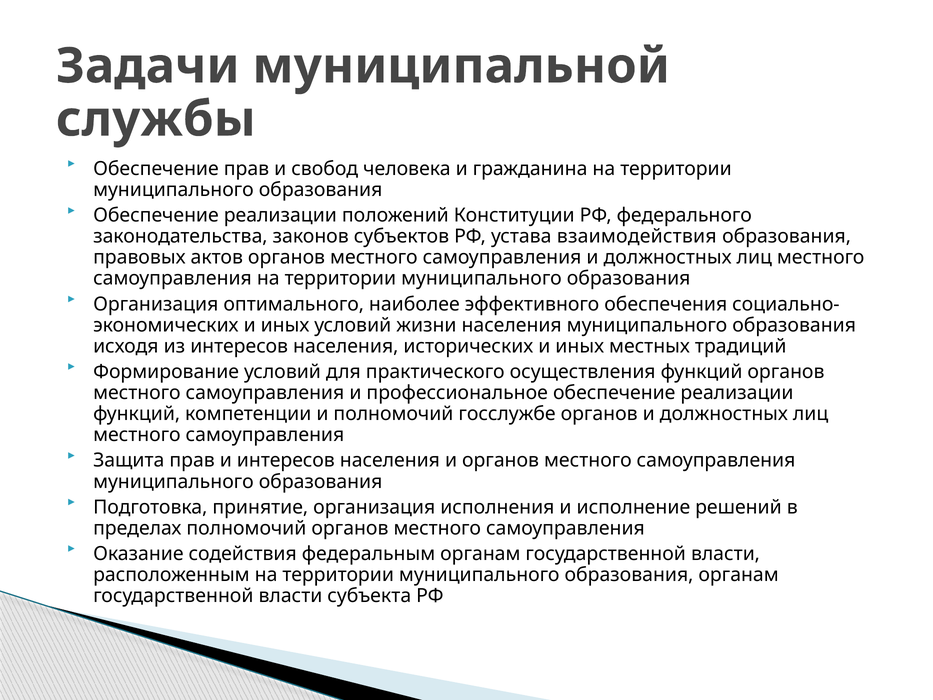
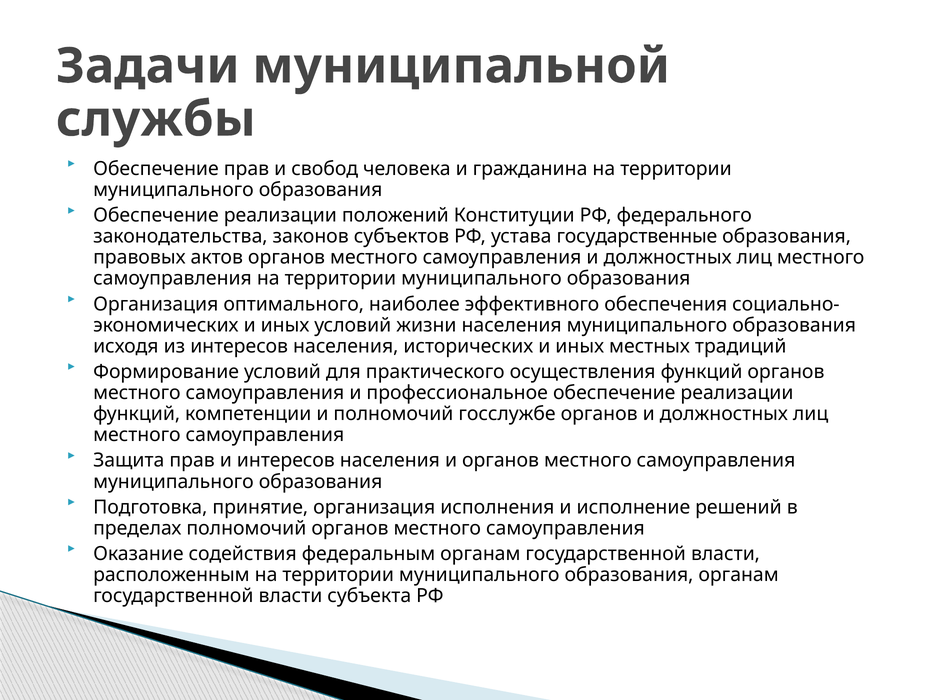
взаимодействия: взаимодействия -> государственные (637, 236)
